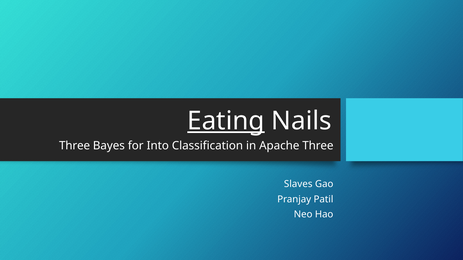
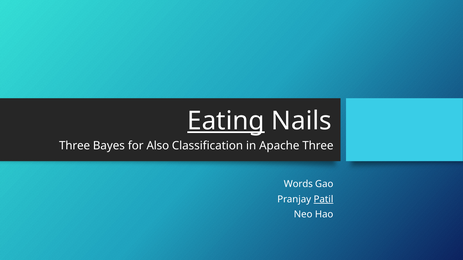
Into: Into -> Also (158, 146)
Slaves: Slaves -> Words (298, 184)
Patil underline: none -> present (323, 200)
